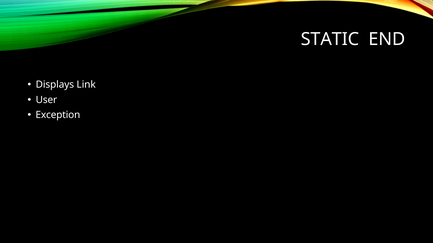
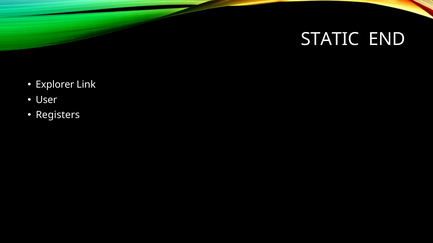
Displays: Displays -> Explorer (55, 85)
Exception: Exception -> Registers (58, 115)
